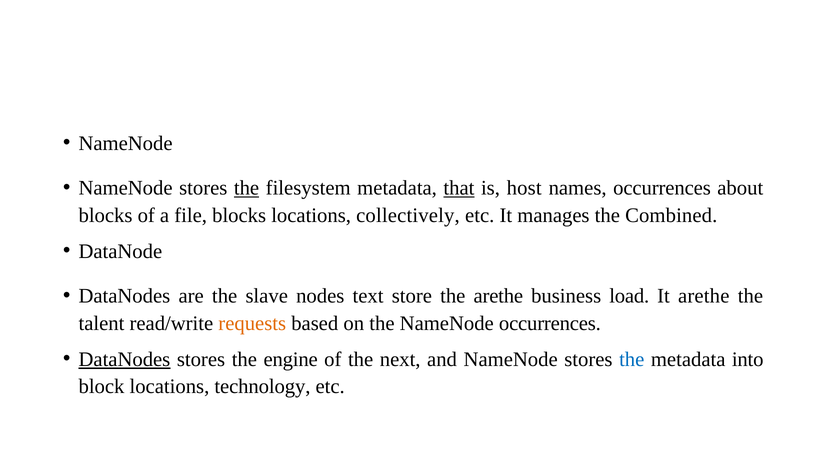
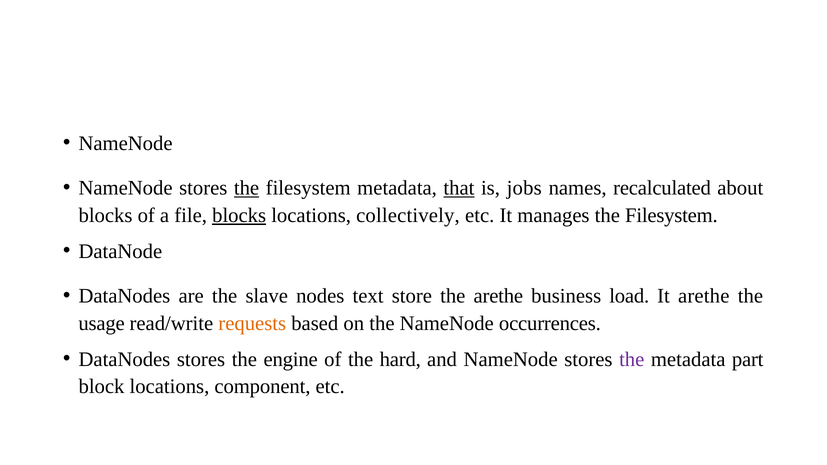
host: host -> jobs (524, 188)
names occurrences: occurrences -> recalculated (662, 188)
blocks underline: none -> present (239, 215)
manages the Combined: Combined -> Filesystem (671, 215)
talent: talent -> usage (102, 324)
DataNodes underline: present -> none (124, 359)
next: next -> hard (400, 359)
the colour: blue -> purple (632, 359)
into: into -> part (748, 359)
technology: technology -> component (262, 387)
